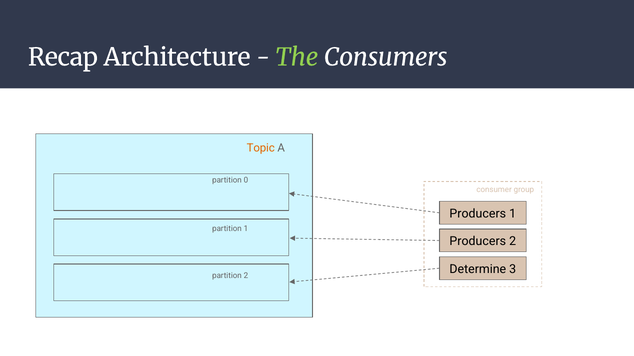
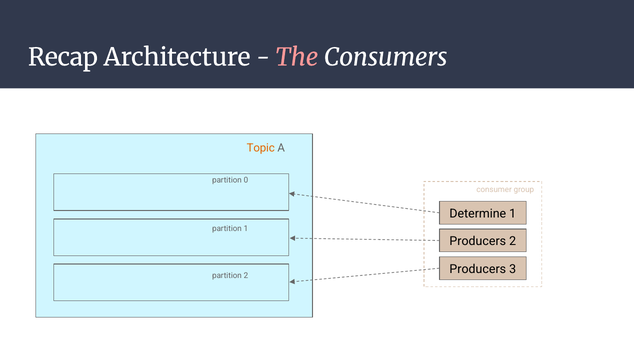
The colour: light green -> pink (297, 58)
Producers: Producers -> Determine (478, 214)
Determine: Determine -> Producers (478, 270)
